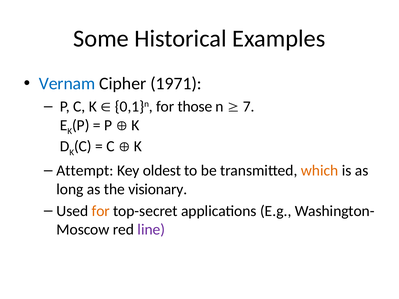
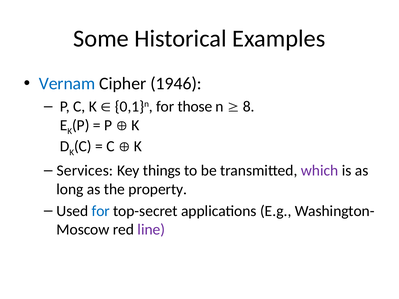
1971: 1971 -> 1946 (176, 84)
7: 7 -> 8 (249, 107)
Attempt: Attempt -> Services (85, 171)
oldest: oldest -> things (162, 171)
which colour: orange -> purple (320, 171)
visionary: visionary -> property (158, 189)
for colour: orange -> blue (101, 211)
